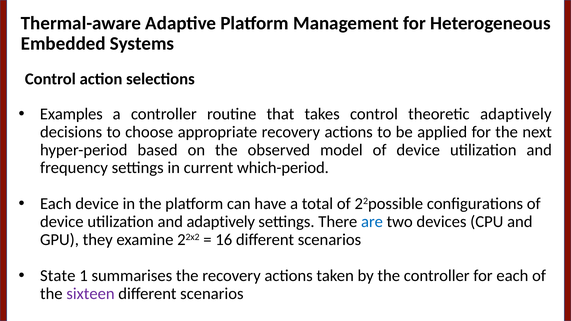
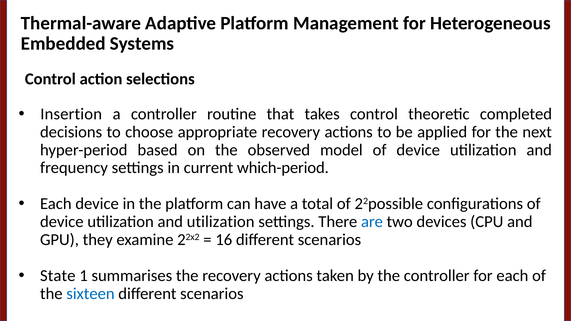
Examples: Examples -> Insertion (71, 114)
theoretic adaptively: adaptively -> completed (516, 114)
and adaptively: adaptively -> utilization (221, 222)
sixteen colour: purple -> blue (90, 294)
